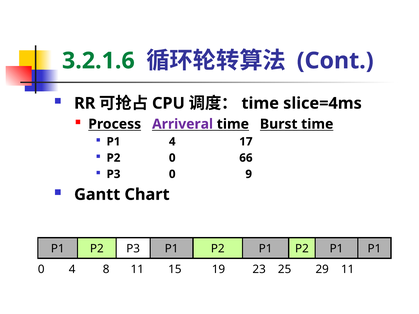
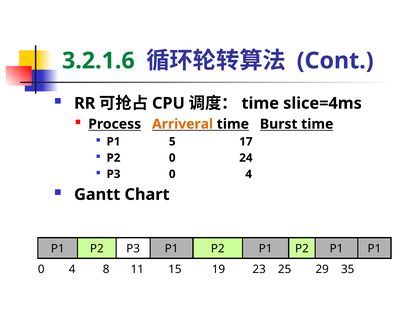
Arriveral colour: purple -> orange (183, 124)
P1 4: 4 -> 5 (172, 142)
66: 66 -> 24 (246, 158)
P3 0 9: 9 -> 4 (249, 174)
29 11: 11 -> 35 (348, 270)
